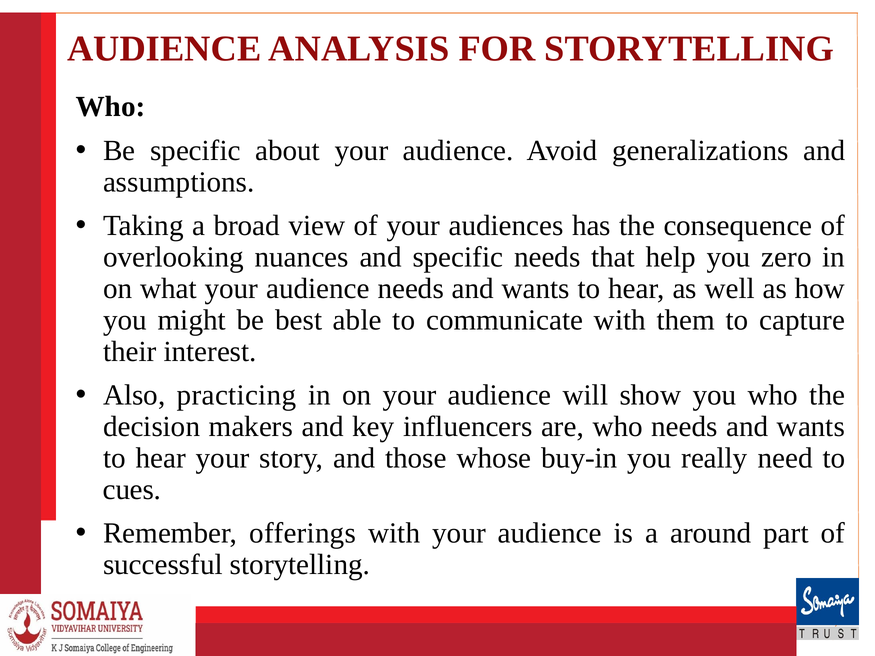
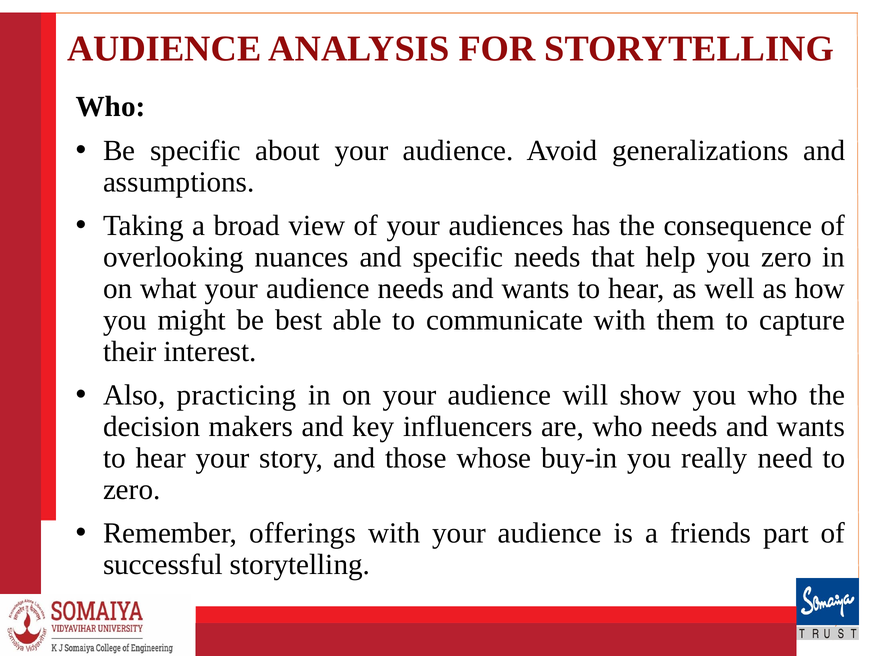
cues: cues -> zero (132, 490)
around: around -> friends (711, 533)
